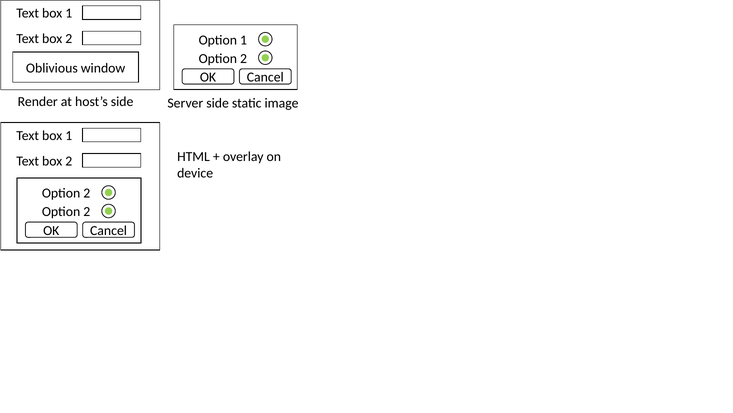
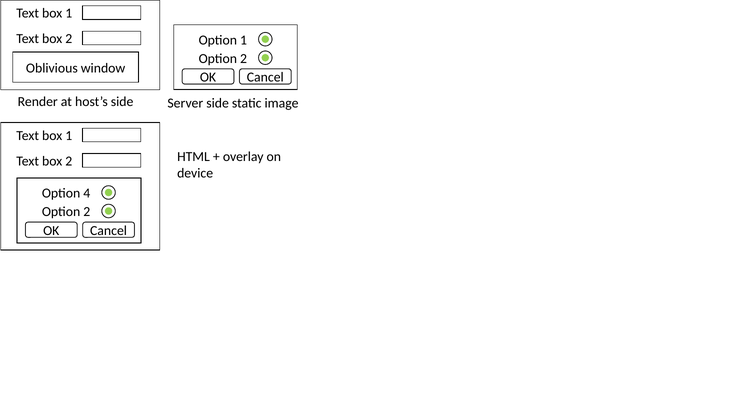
2: 2 -> 4 (87, 193)
